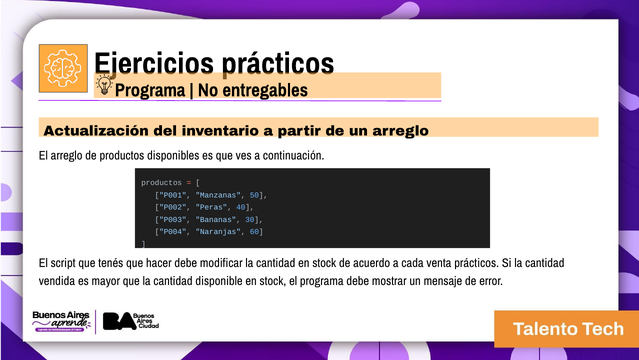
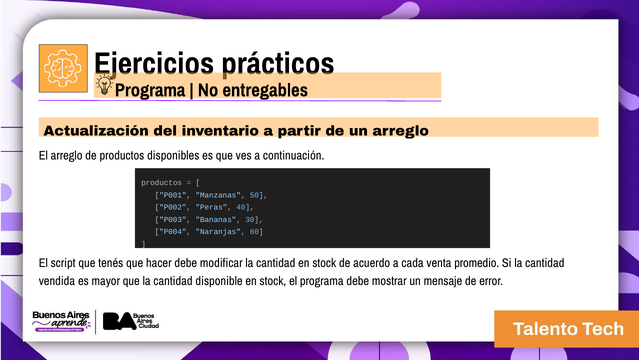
venta prácticos: prácticos -> promedio (477, 263)
